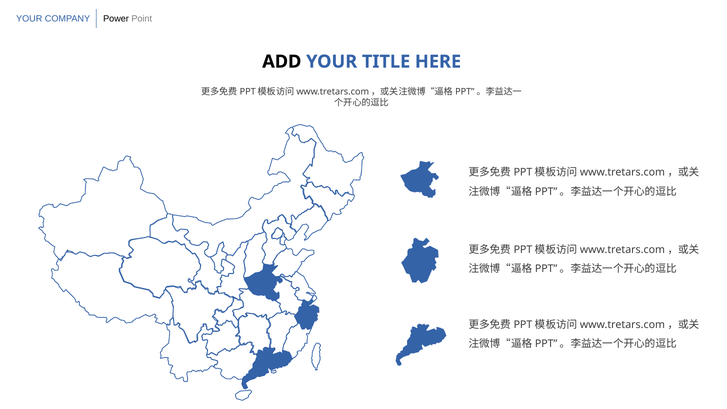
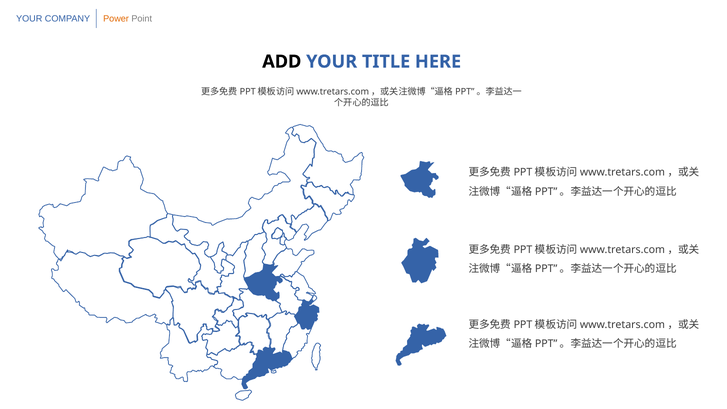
Power colour: black -> orange (116, 19)
